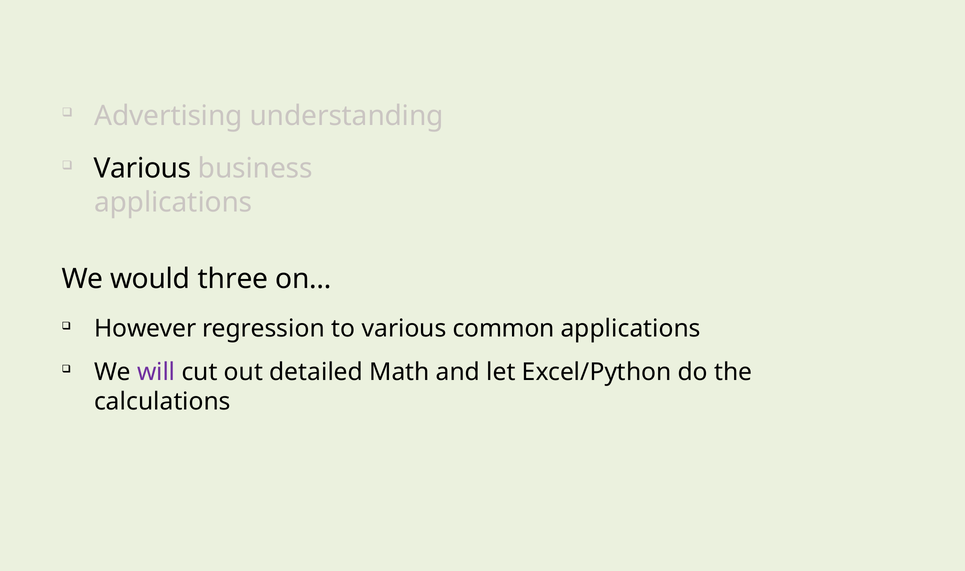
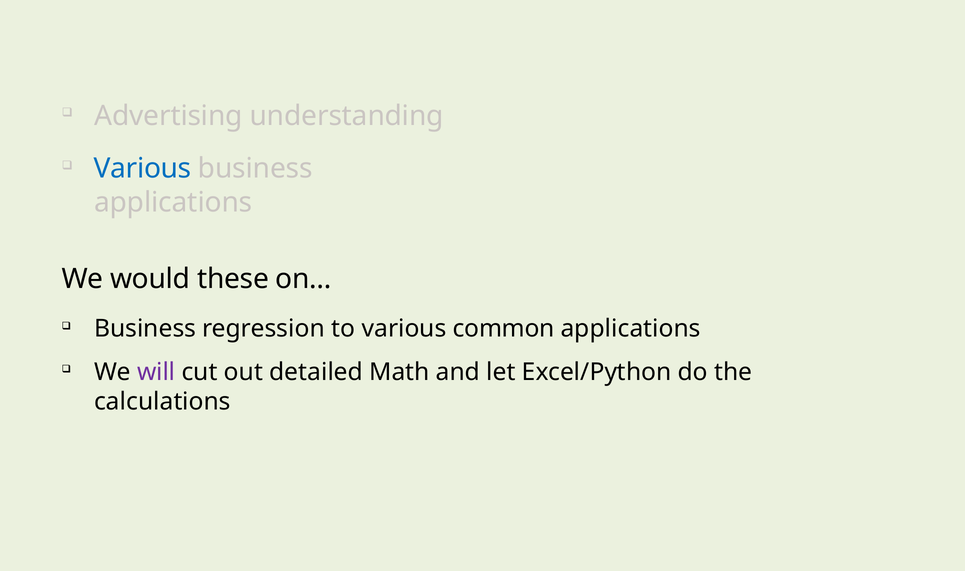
Various colour: black -> blue (143, 169)
three: three -> these (233, 279)
However: However -> Business (145, 329)
